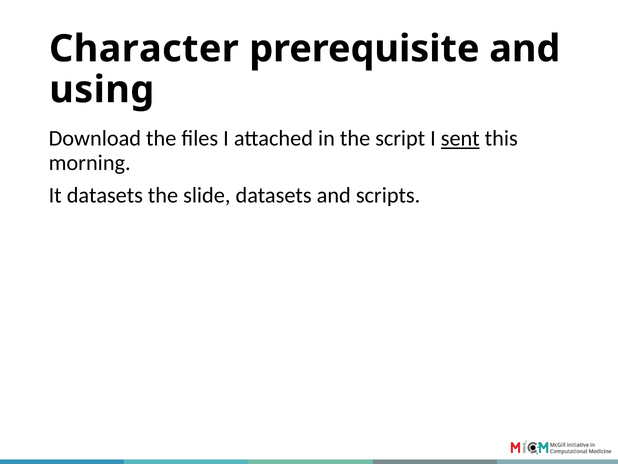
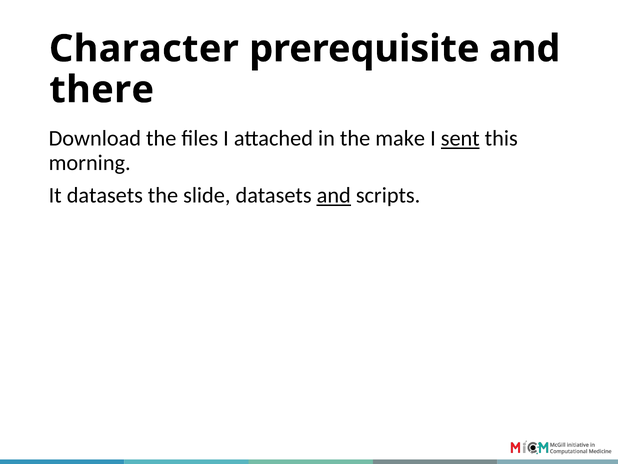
using: using -> there (102, 90)
script: script -> make (400, 138)
and underline: none -> present (334, 195)
